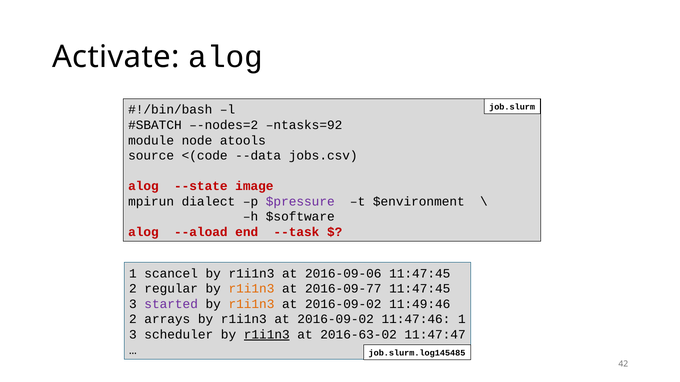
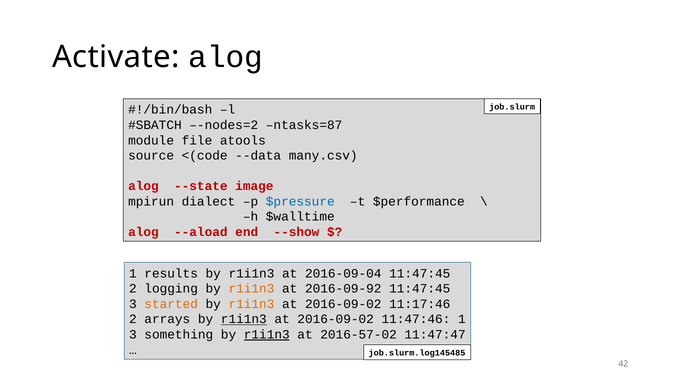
ntasks=92: ntasks=92 -> ntasks=87 (304, 125)
node: node -> file (197, 140)
jobs.csv: jobs.csv -> many.csv (323, 156)
$pressure colour: purple -> blue (300, 202)
$environment: $environment -> $performance (419, 202)
$software: $software -> $walltime (300, 217)
--task: --task -> --show (296, 232)
scancel: scancel -> results (171, 274)
2016-09-06: 2016-09-06 -> 2016-09-04 (343, 274)
regular: regular -> logging (171, 289)
2016-09-77: 2016-09-77 -> 2016-09-92 (343, 289)
started colour: purple -> orange (171, 304)
11:49:46: 11:49:46 -> 11:17:46 (420, 304)
r1i1n3 underline: none -> present (244, 320)
scheduler: scheduler -> something (179, 335)
2016-63-02: 2016-63-02 -> 2016-57-02 (359, 335)
